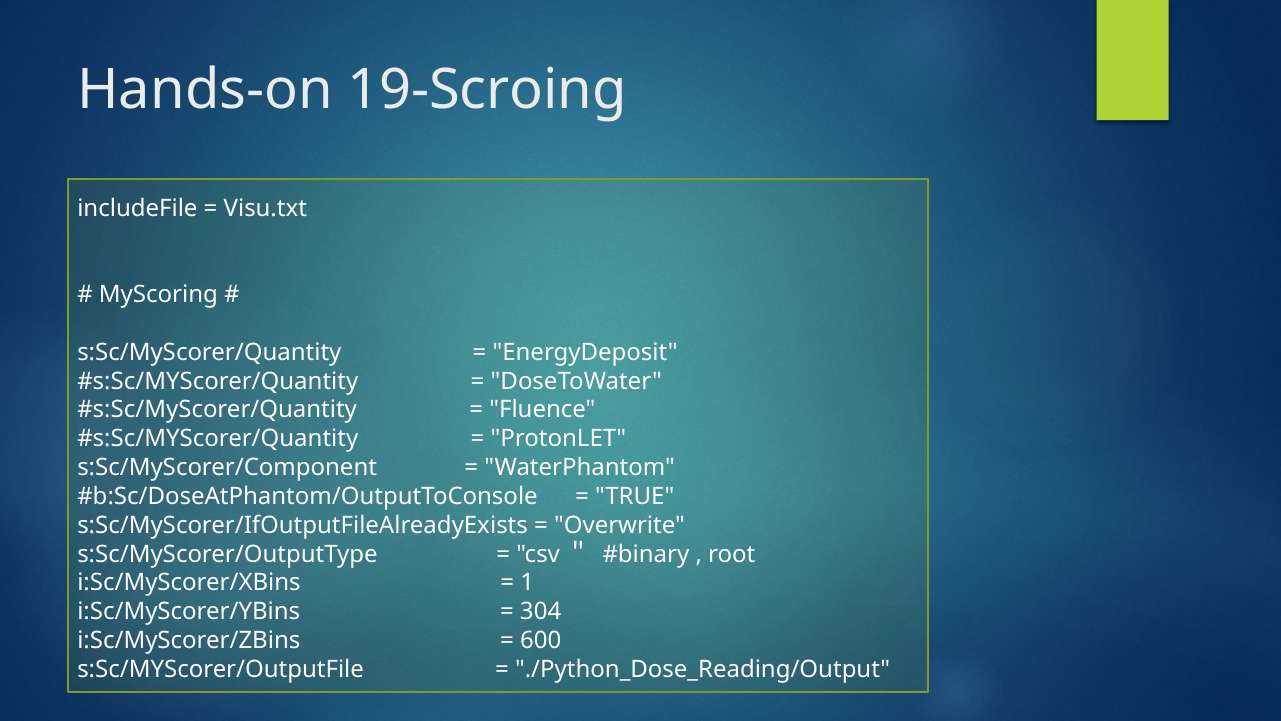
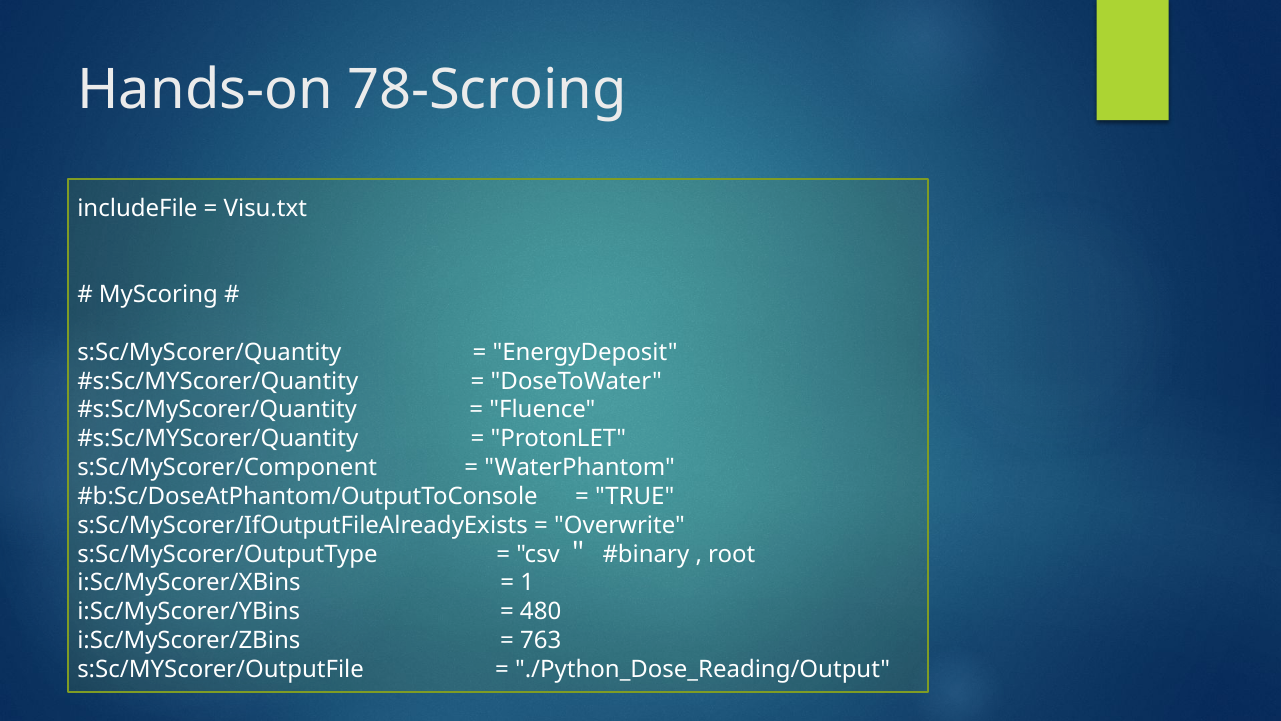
19-Scroing: 19-Scroing -> 78-Scroing (487, 90)
304: 304 -> 480 (541, 612)
600: 600 -> 763 (541, 640)
